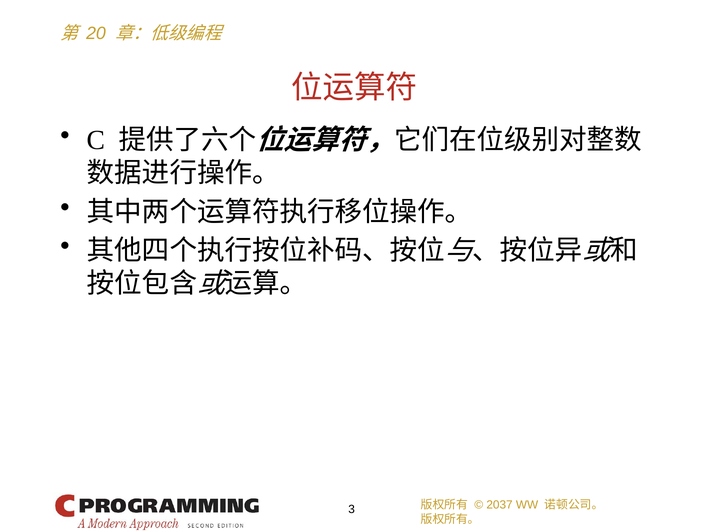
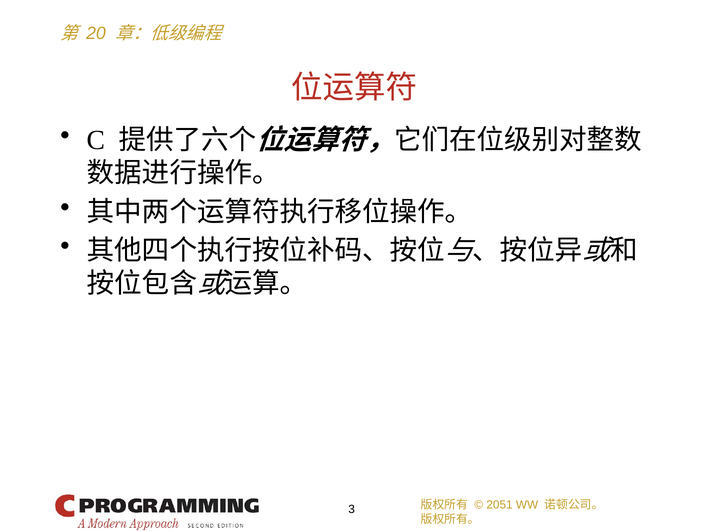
2037: 2037 -> 2051 (500, 505)
